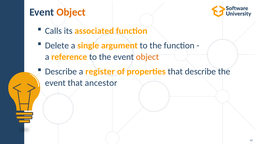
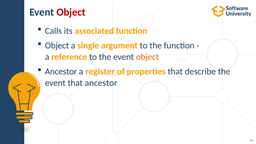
Object colour: orange -> red (71, 12)
Delete: Delete -> Object (57, 46)
Describe: Describe -> Ancestor (61, 72)
